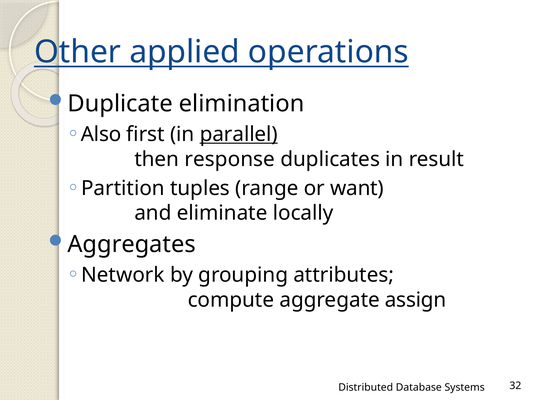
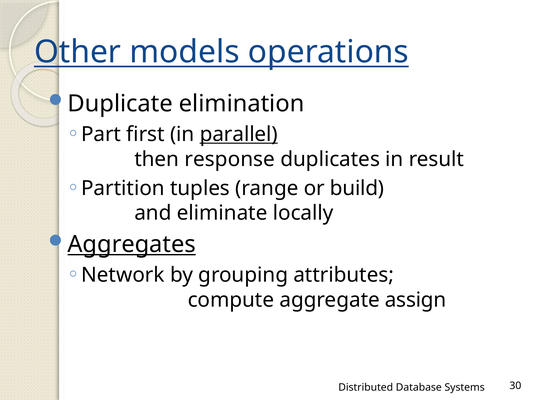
applied: applied -> models (185, 52)
Also: Also -> Part (101, 134)
want: want -> build (357, 188)
Aggregates underline: none -> present (132, 244)
32: 32 -> 30 (515, 385)
